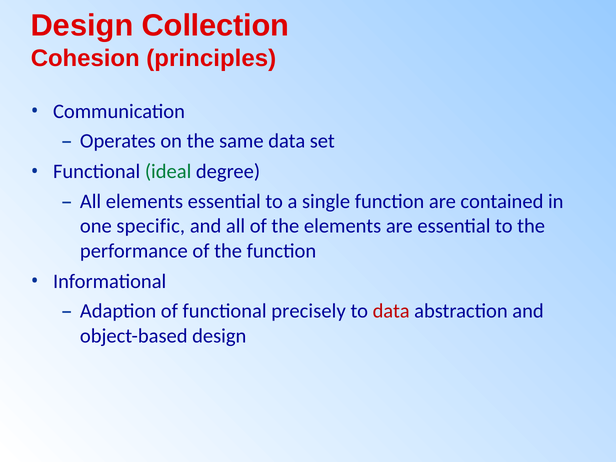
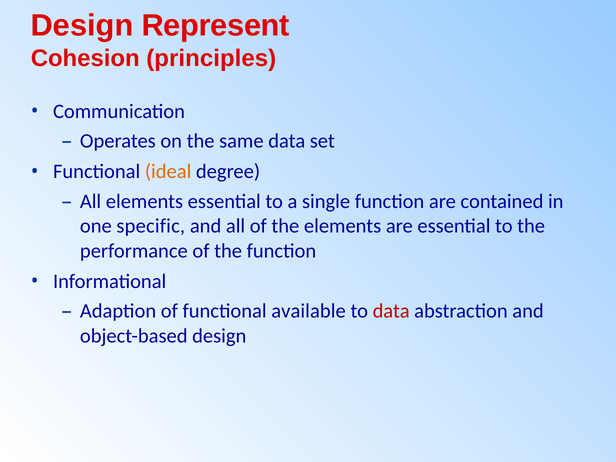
Collection: Collection -> Represent (216, 26)
ideal colour: green -> orange (168, 172)
precisely: precisely -> available (309, 311)
